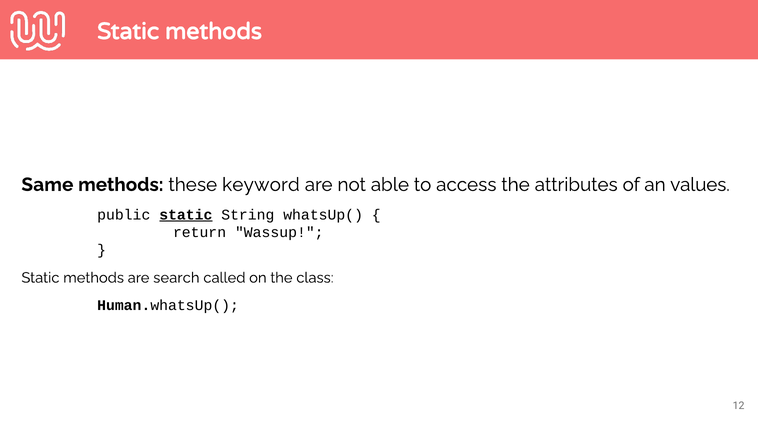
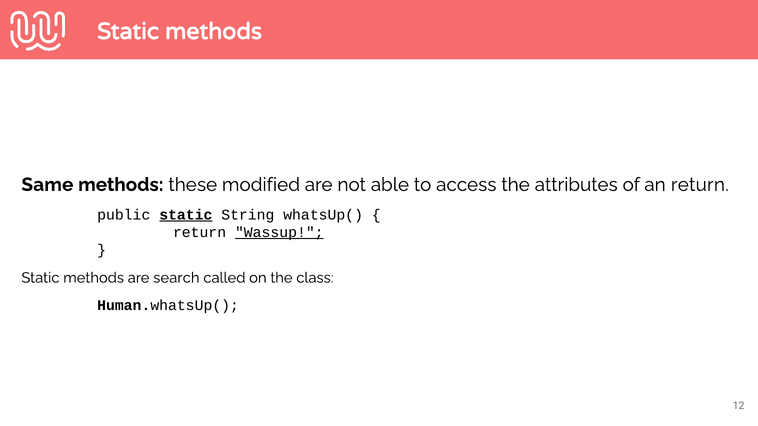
keyword: keyword -> modified (261, 185)
an values: values -> return (700, 185)
Wassup underline: none -> present (279, 233)
